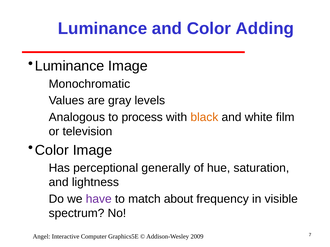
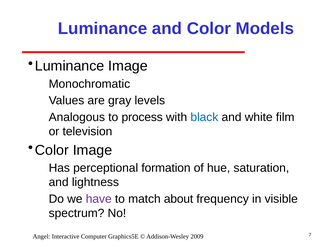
Adding: Adding -> Models (265, 29)
black colour: orange -> blue (204, 117)
generally: generally -> formation (166, 168)
